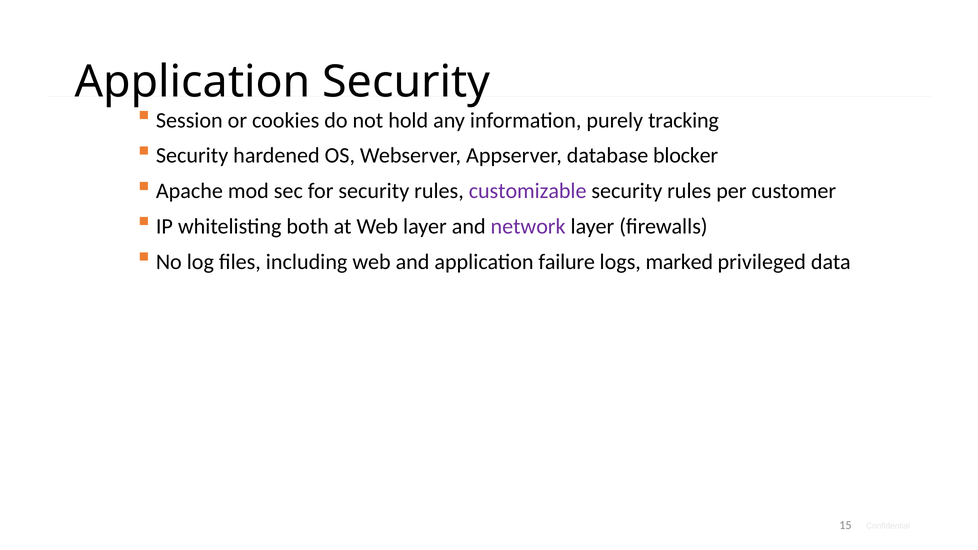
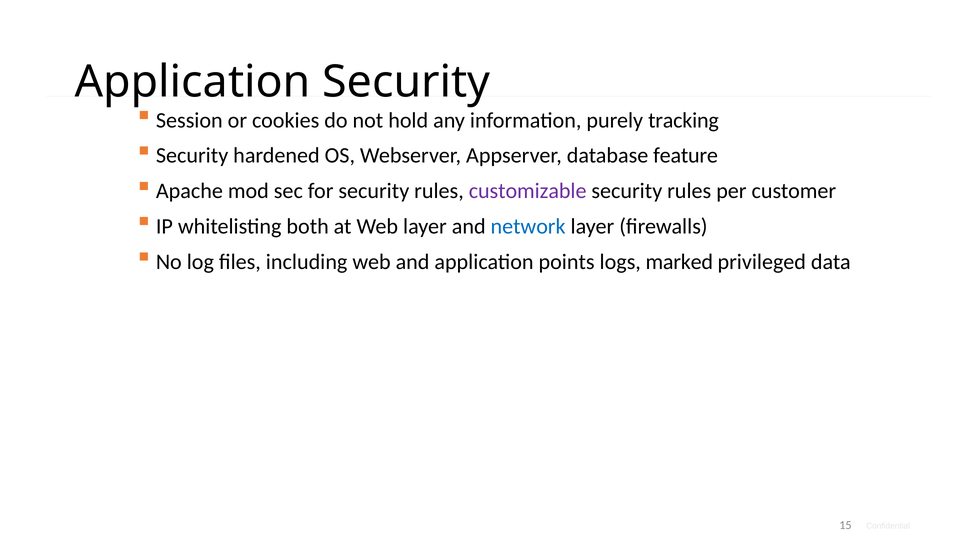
blocker: blocker -> feature (686, 156)
network colour: purple -> blue (528, 226)
failure: failure -> points (567, 262)
